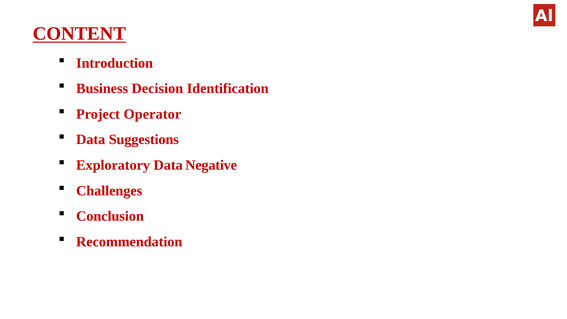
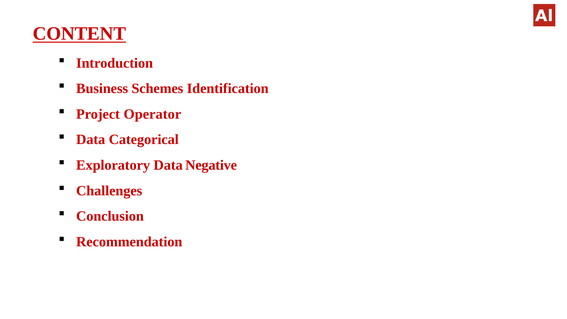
Decision: Decision -> Schemes (157, 89)
Suggestions: Suggestions -> Categorical (144, 140)
